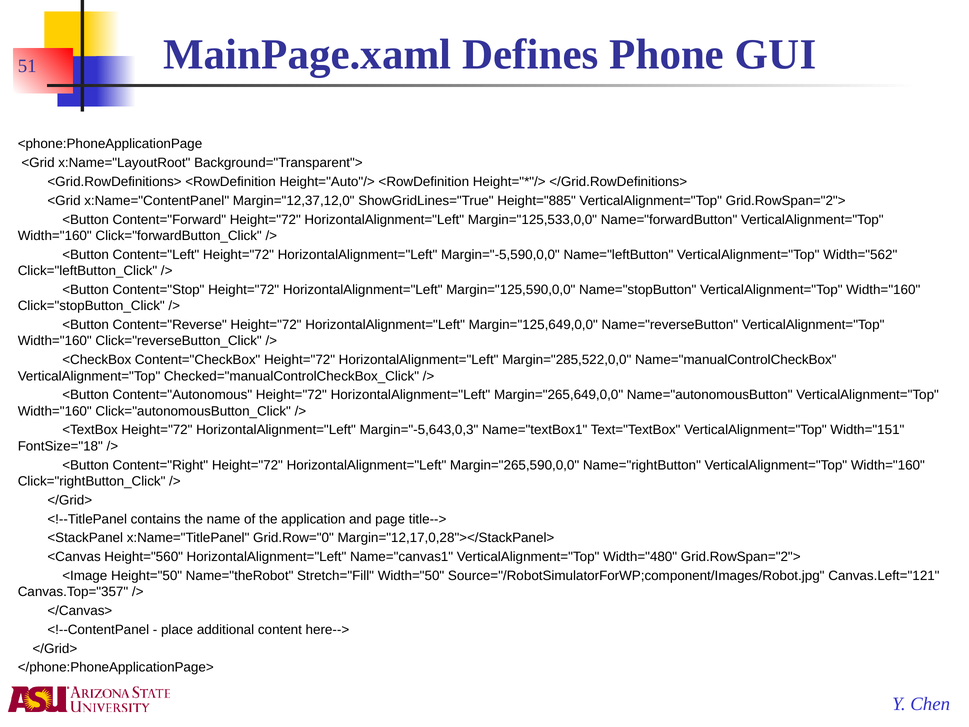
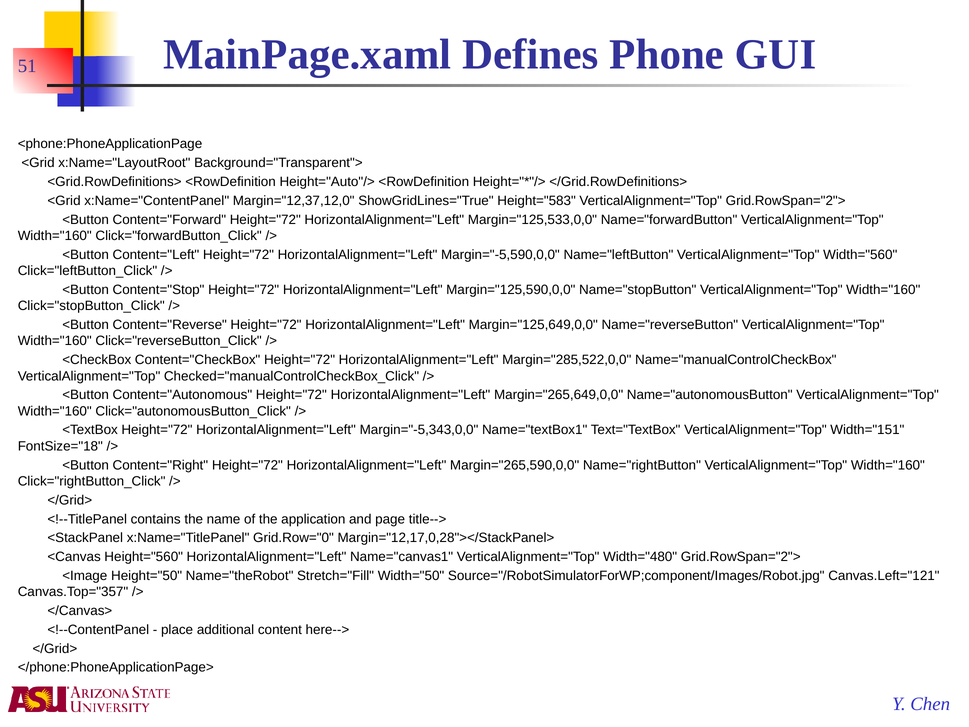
Height="885: Height="885 -> Height="583 (537, 201)
Width="562: Width="562 -> Width="560 (860, 255)
Margin="-5,643,0,3: Margin="-5,643,0,3 -> Margin="-5,343,0,0 (419, 430)
